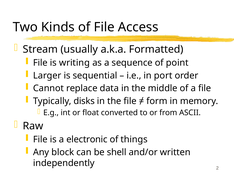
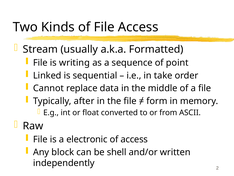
Larger: Larger -> Linked (47, 75)
port: port -> take (163, 75)
disks: disks -> after (84, 101)
of things: things -> access (134, 139)
